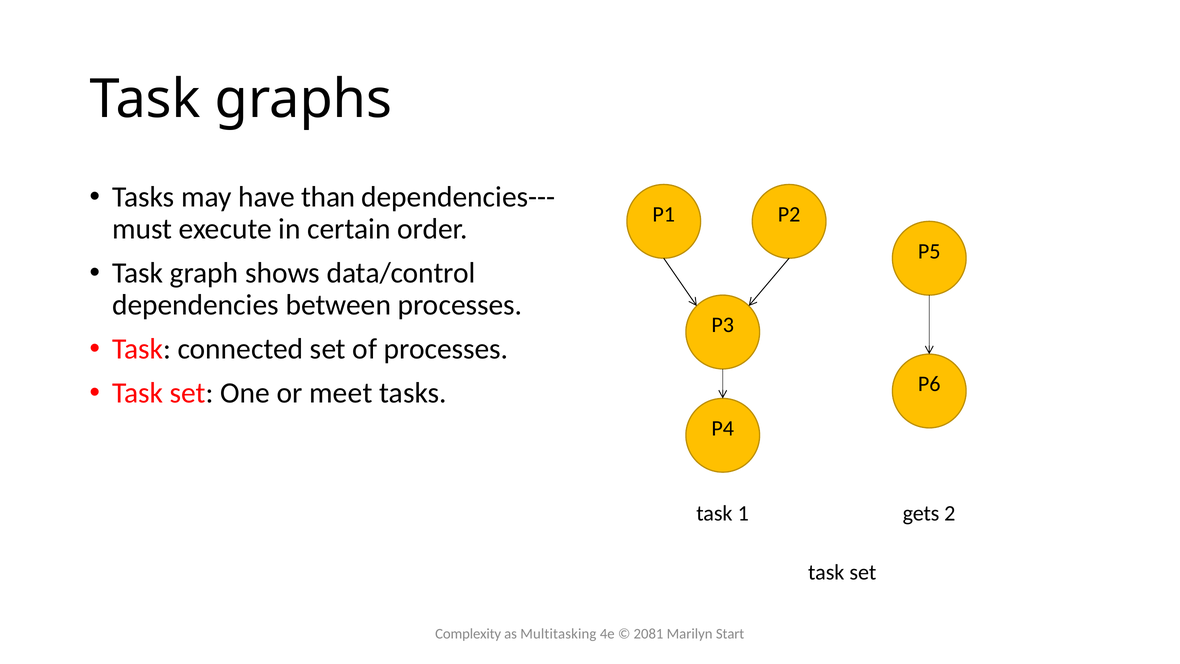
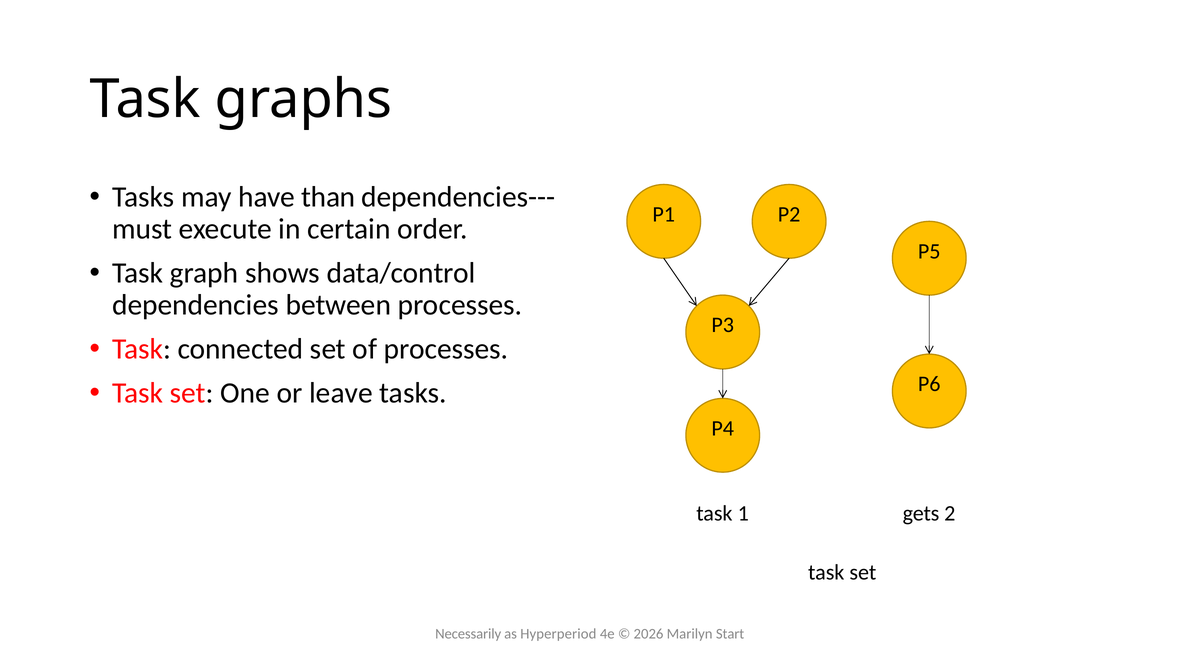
meet: meet -> leave (341, 393)
Complexity: Complexity -> Necessarily (468, 634)
Multitasking: Multitasking -> Hyperperiod (558, 634)
2081: 2081 -> 2026 (649, 634)
